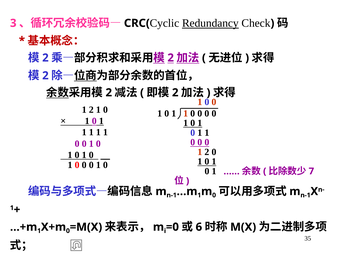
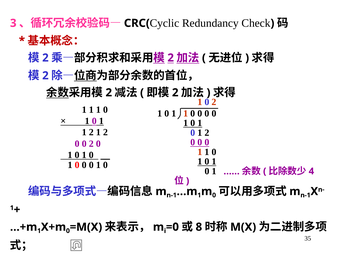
Redundancy underline: present -> none (210, 23)
0: 0 -> 2 (214, 102)
2: 2 -> 1 (91, 110)
1: 1 -> 2 (91, 132)
1: 1 -> 2 (105, 132)
1: 1 -> 2 (207, 133)
1: 1 -> 2 (91, 144)
2: 2 -> 1 (207, 152)
7: 7 -> 4 (311, 171)
6: 6 -> 8 (199, 227)
